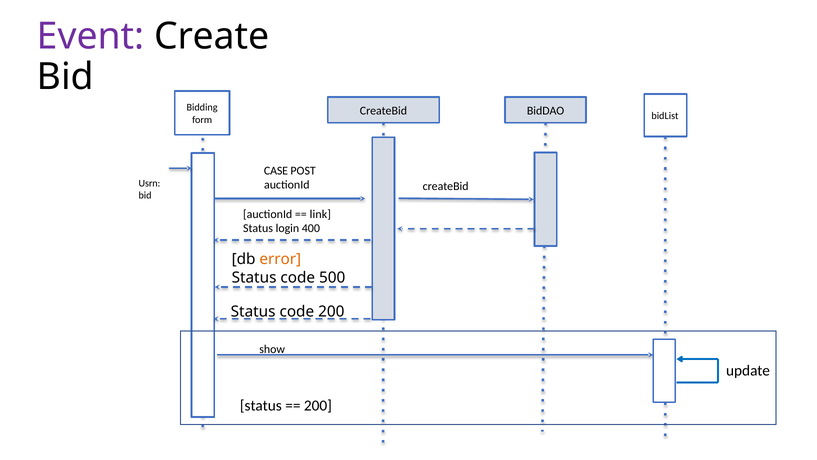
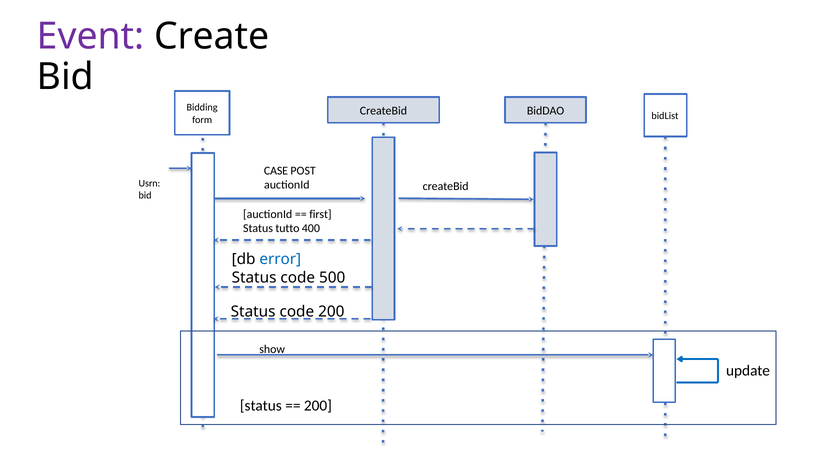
link: link -> first (320, 214)
login: login -> tutto (287, 228)
error colour: orange -> blue (280, 259)
